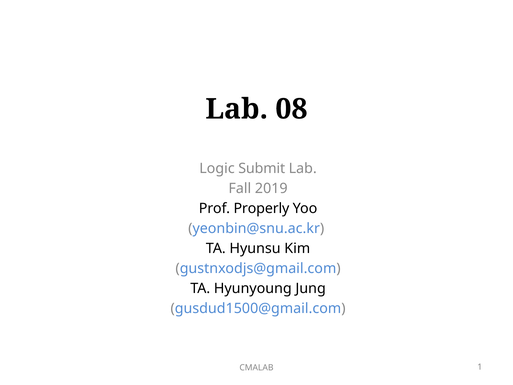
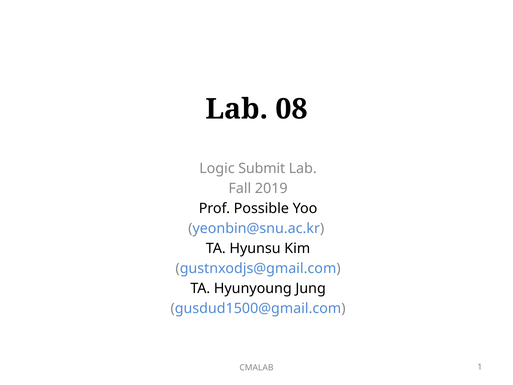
Properly: Properly -> Possible (261, 208)
